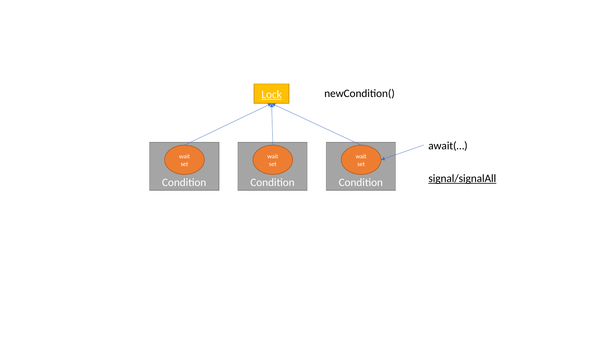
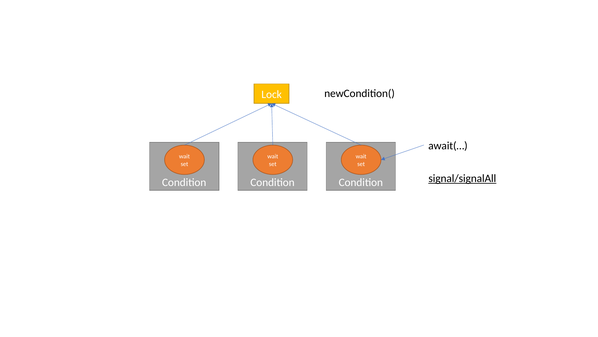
Lock underline: present -> none (272, 94)
